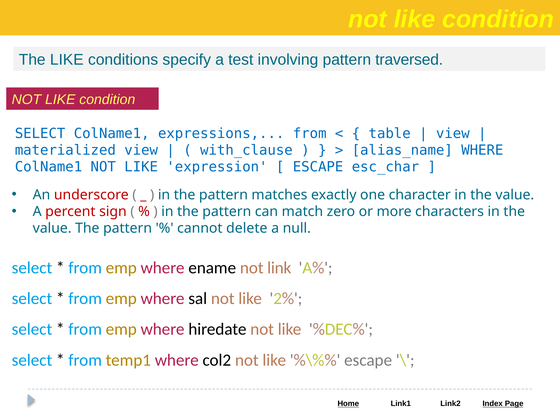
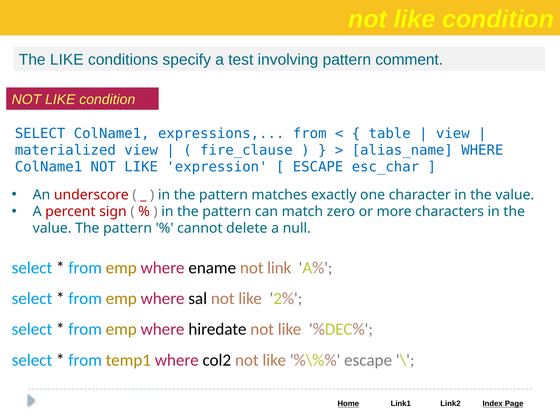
traversed: traversed -> comment (409, 60)
with_clause: with_clause -> fire_clause (246, 150)
